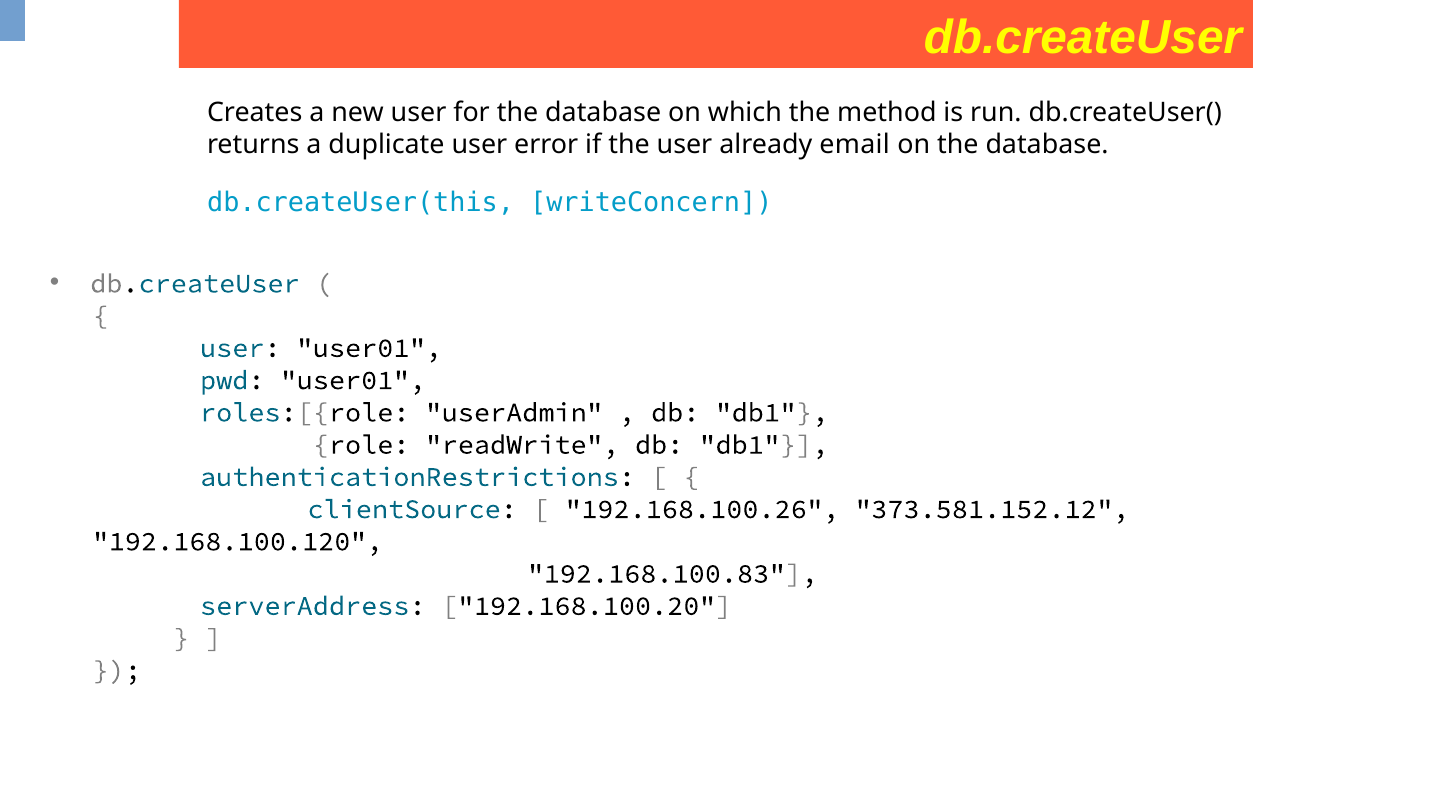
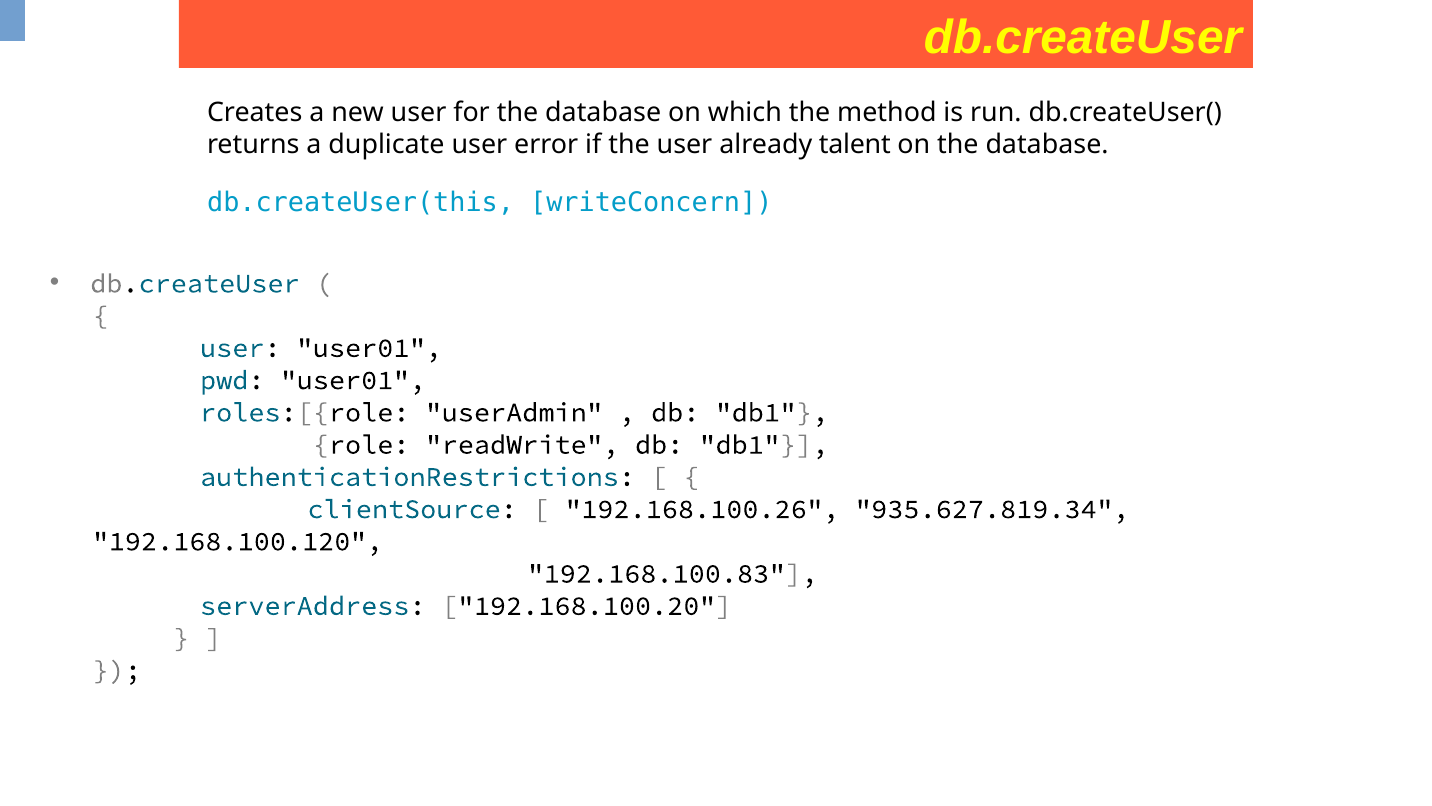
email: email -> talent (855, 145)
373.581.152.12: 373.581.152.12 -> 935.627.819.34 (992, 509)
